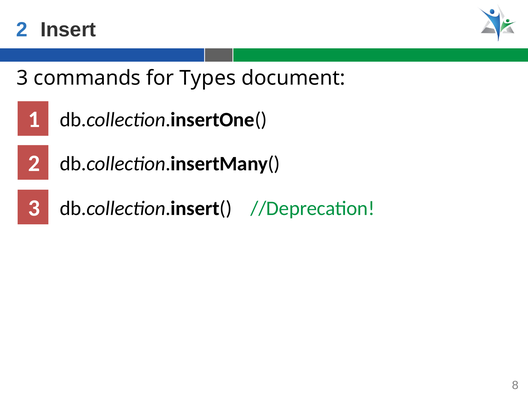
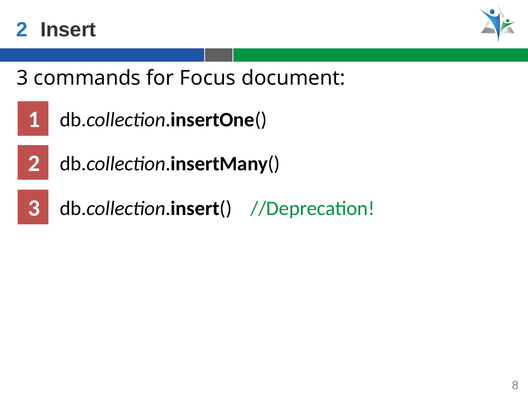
Types: Types -> Focus (208, 78)
